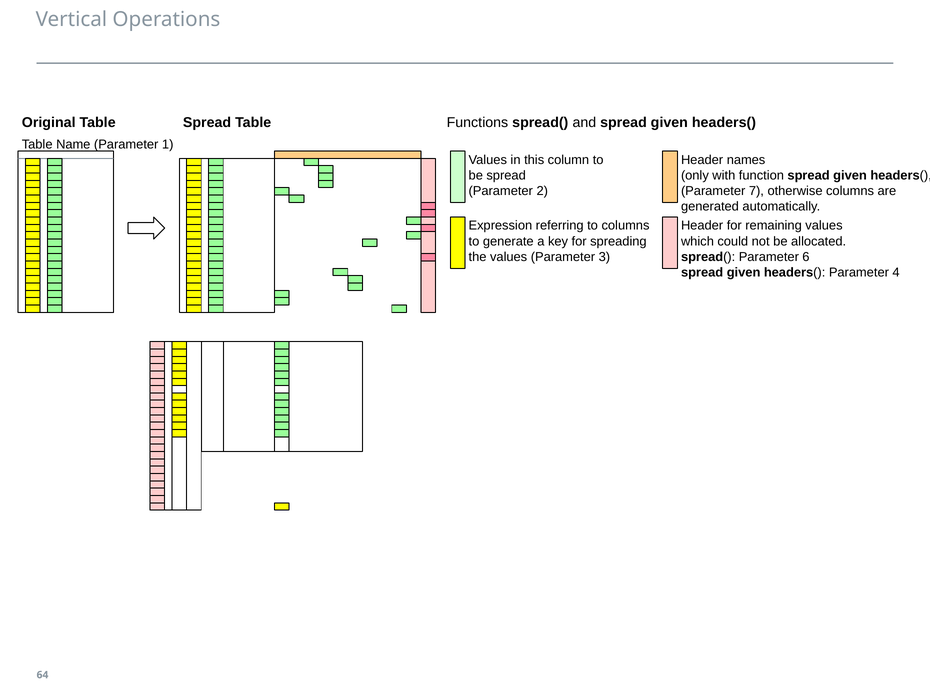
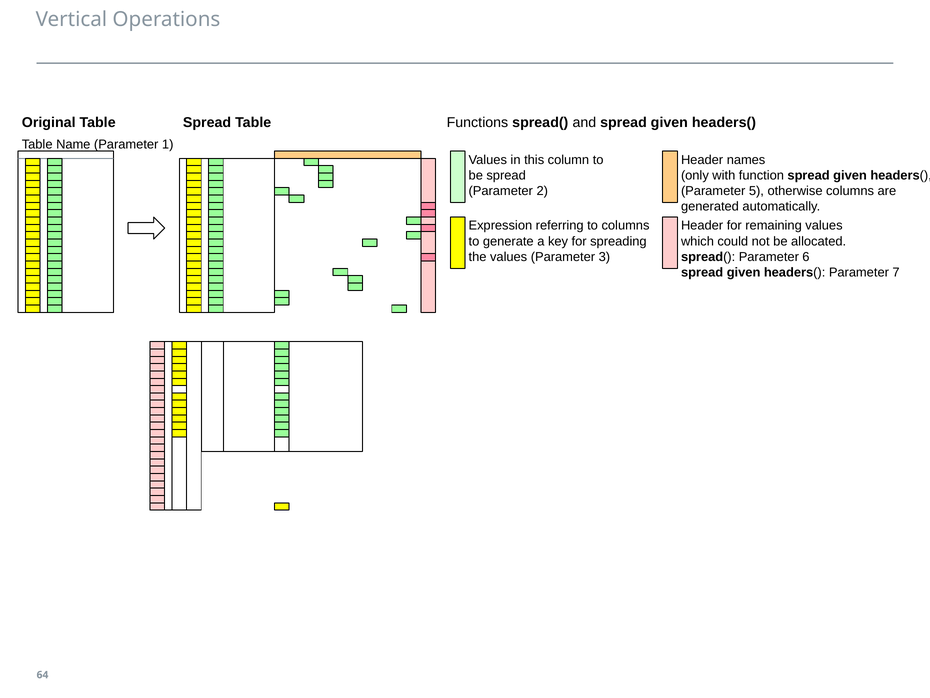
7: 7 -> 5 (756, 191)
4: 4 -> 7 (896, 272)
